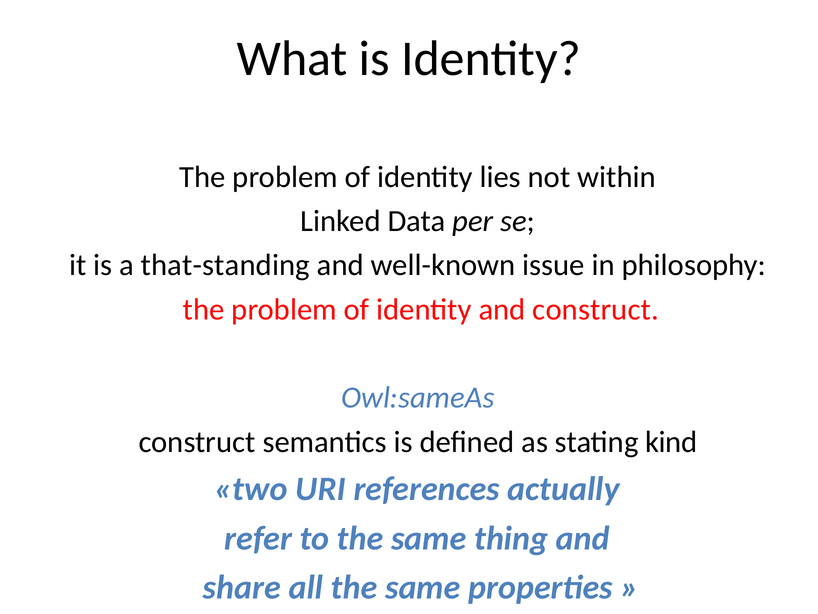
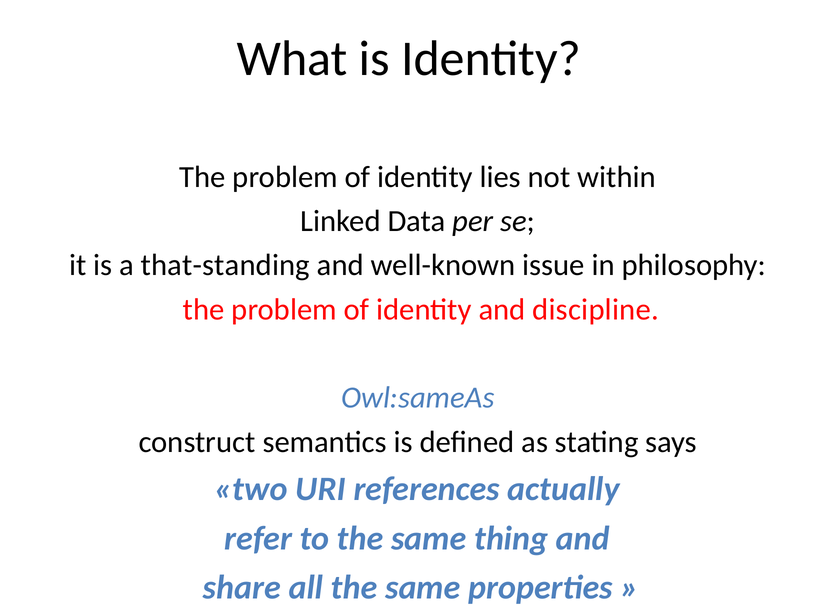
and construct: construct -> discipline (596, 309)
kind: kind -> says (671, 442)
